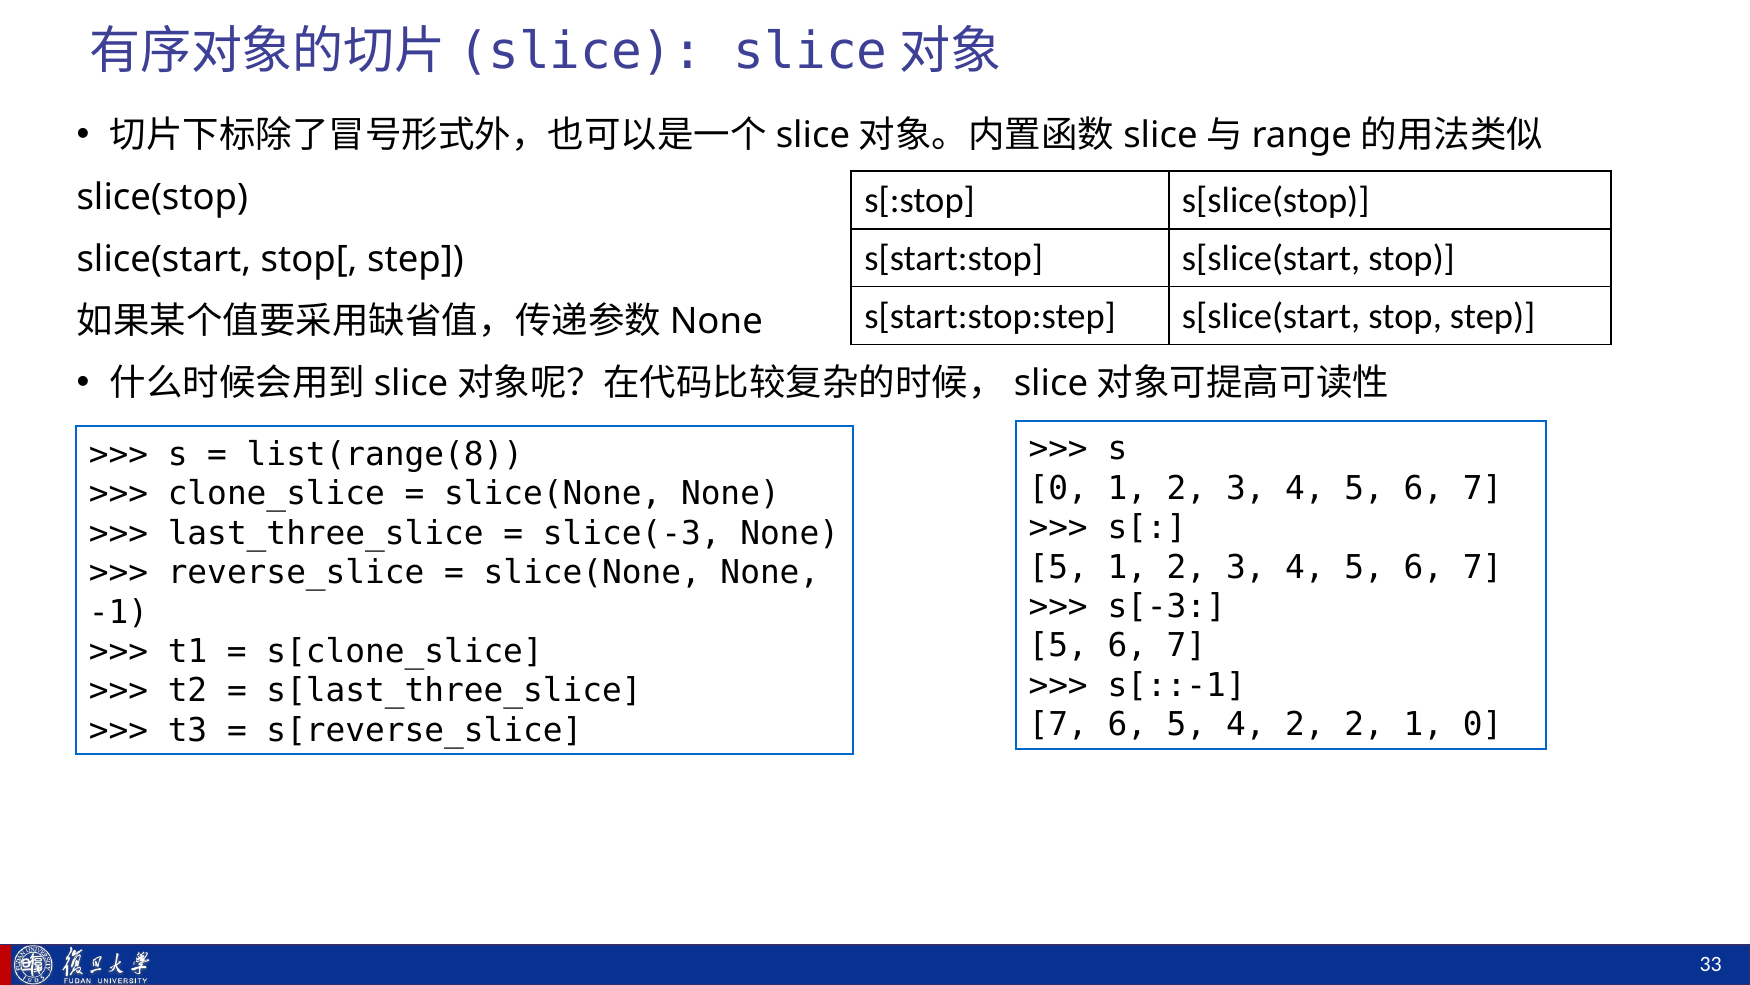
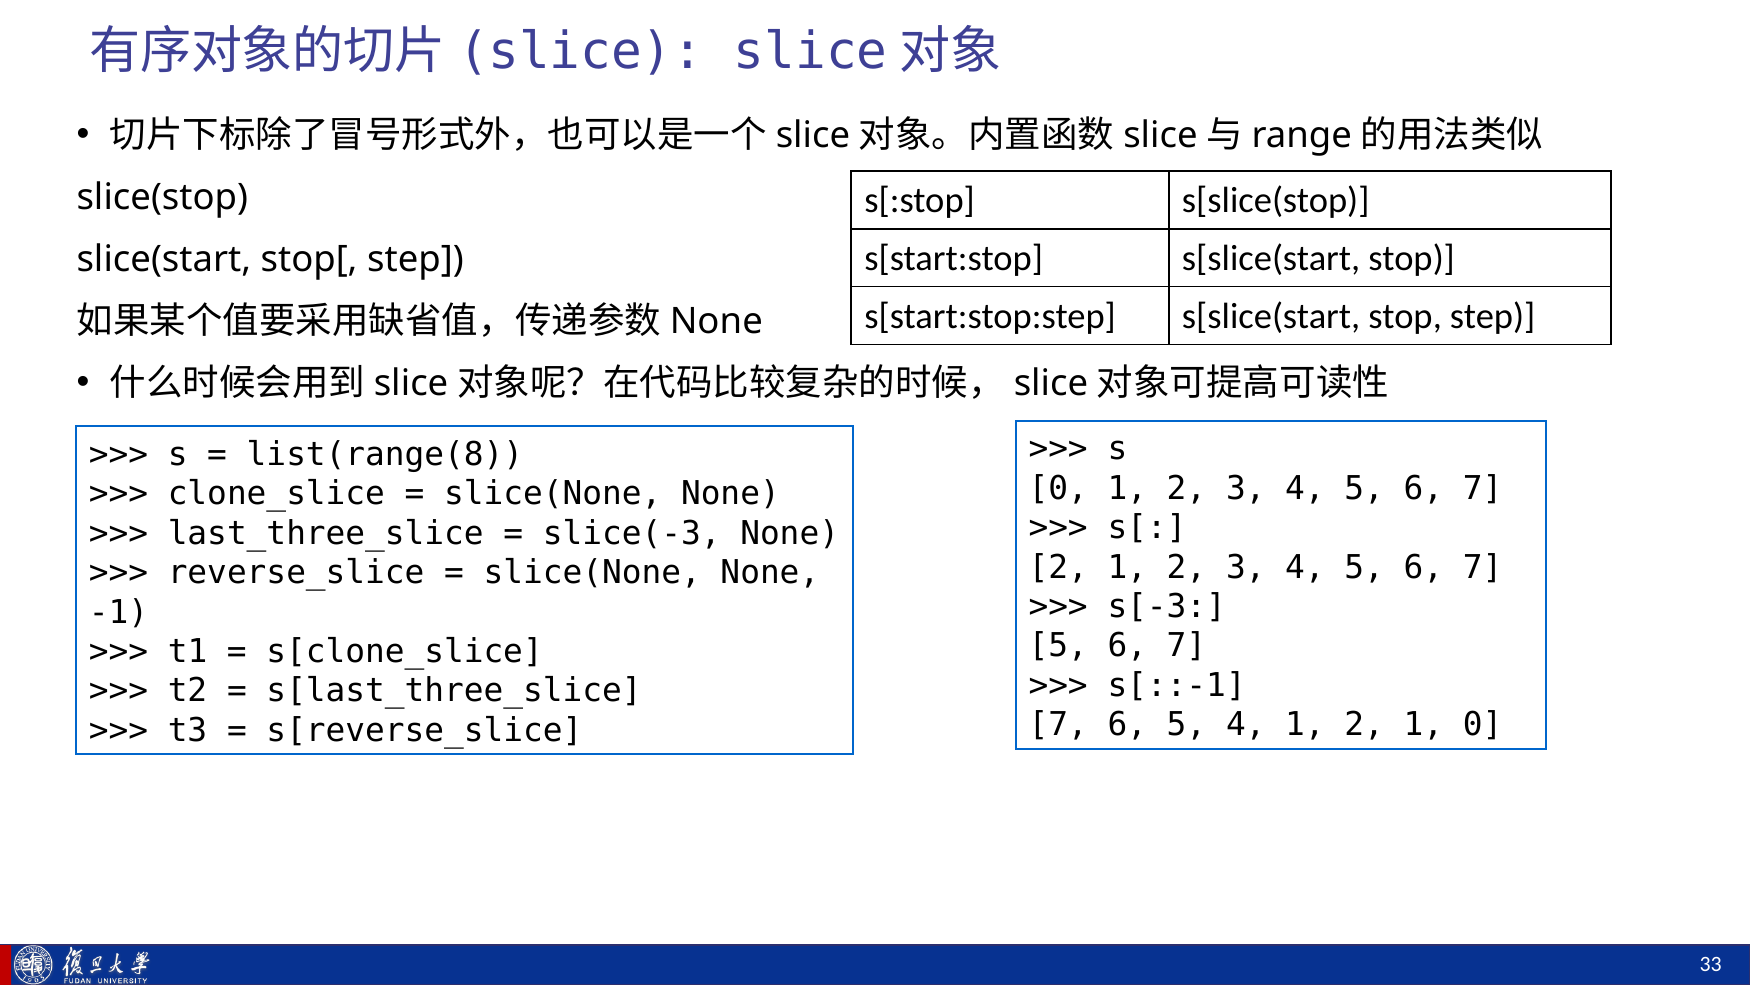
5: 5 -> 2 (1058, 567)
4 2: 2 -> 1 (1305, 724)
